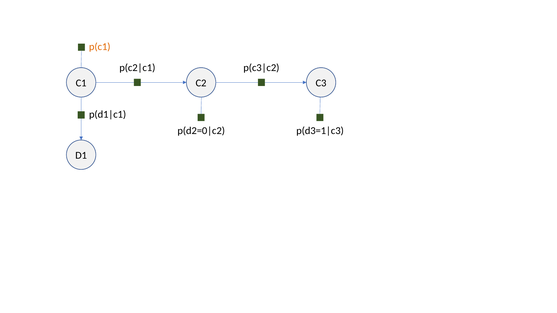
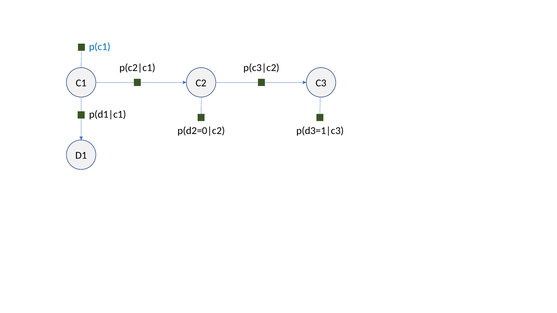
p(c1 colour: orange -> blue (100, 47)
